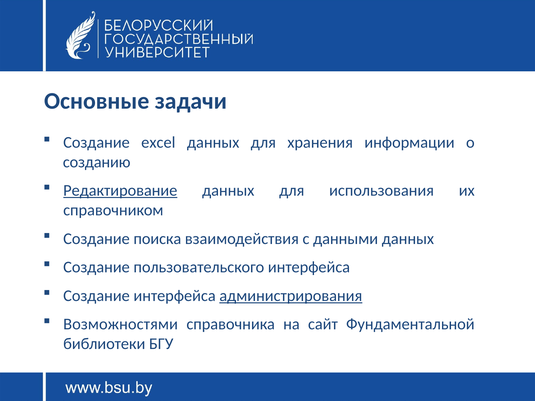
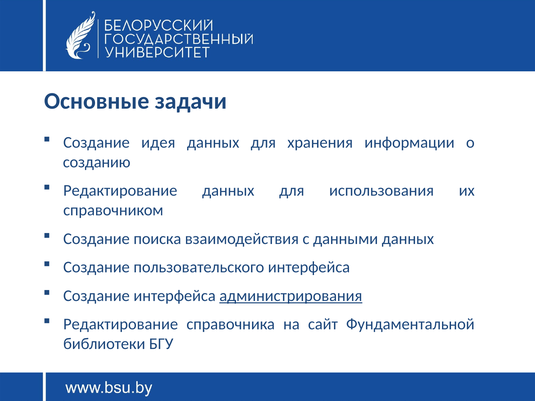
excel: excel -> идея (158, 143)
Редактирование underline: present -> none (120, 191)
Возможностями: Возможностями -> Редактирование (121, 324)
